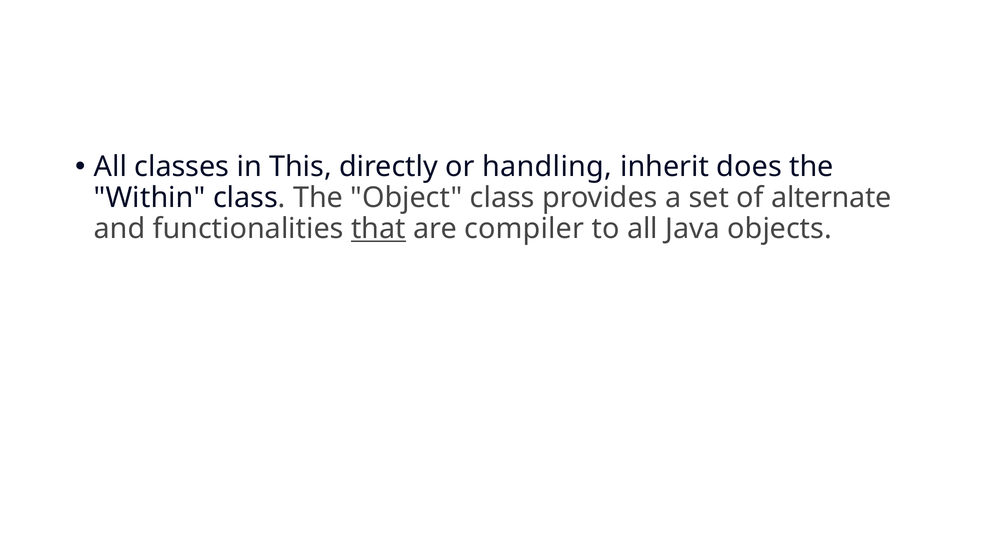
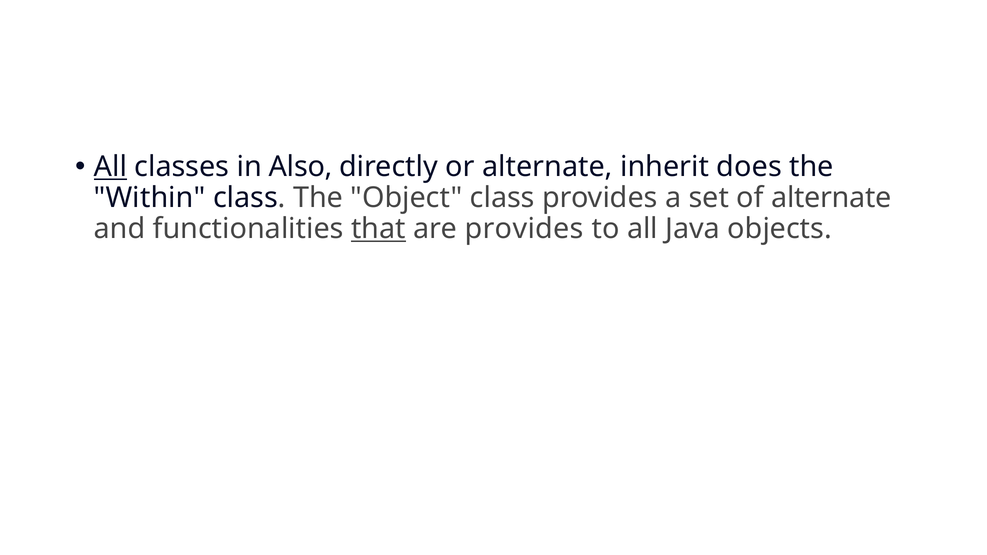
All underline: none -> present (110, 167)
This: This -> Also (301, 167)
or handling: handling -> alternate (547, 167)
are compiler: compiler -> provides (524, 229)
